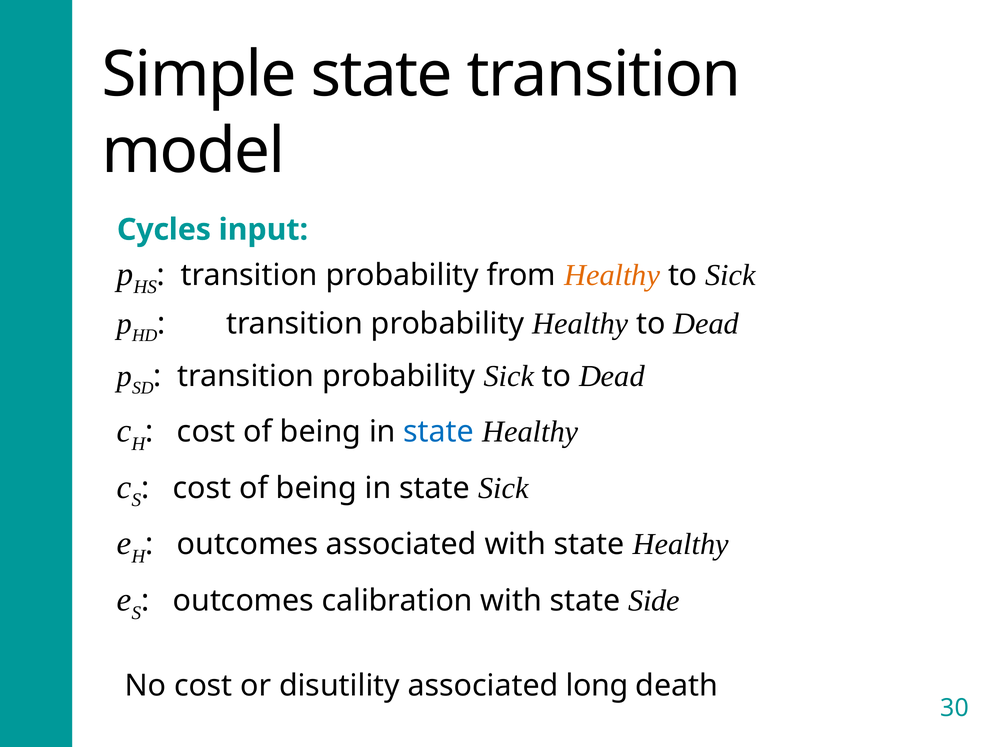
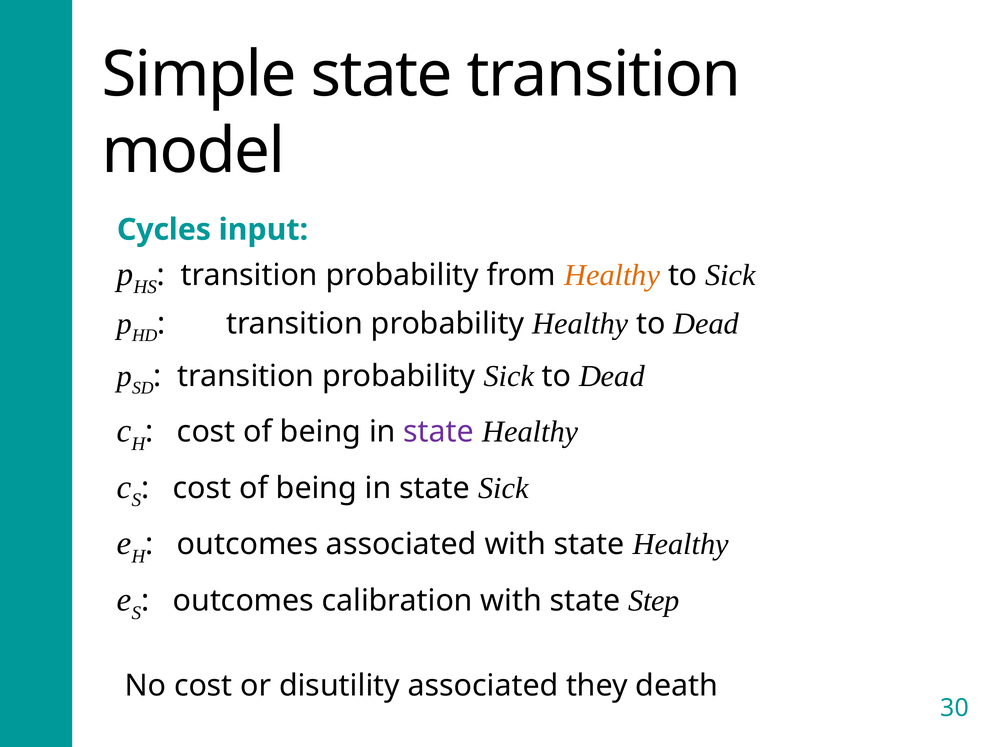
state colour: blue -> purple (439, 432)
Side: Side -> Step (654, 601)
long: long -> they (597, 686)
